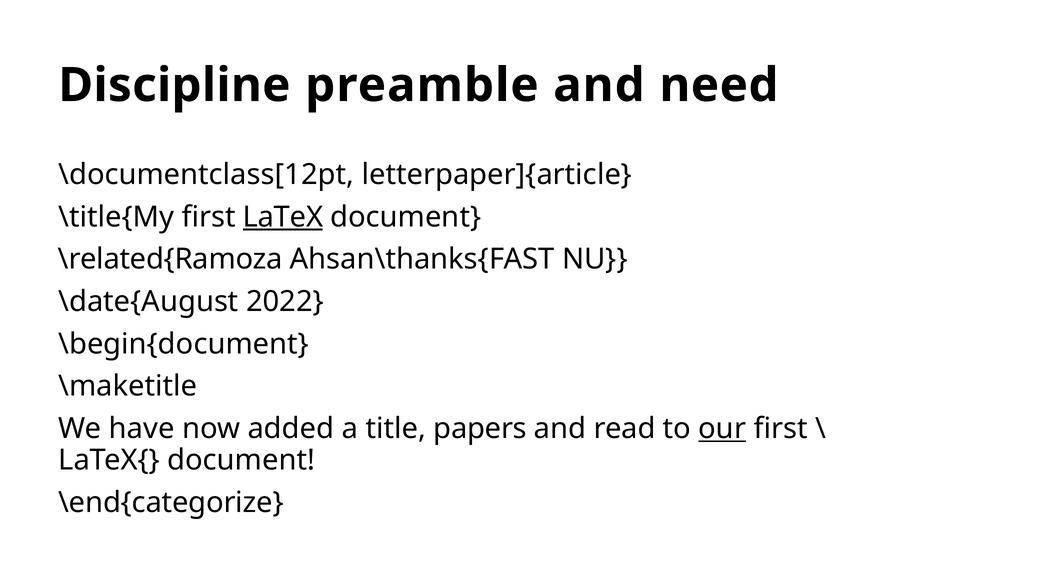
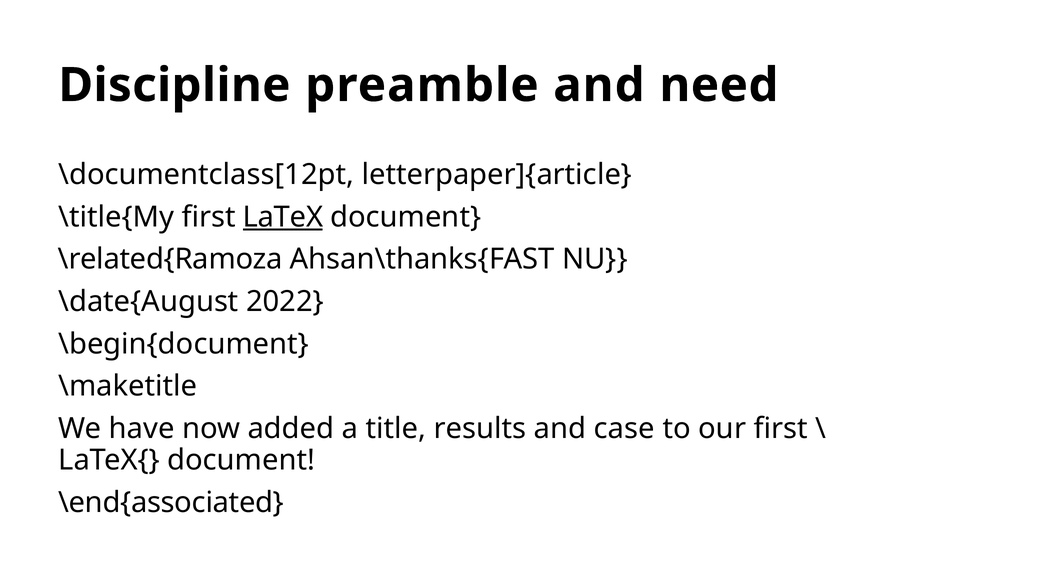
papers: papers -> results (480, 429)
read: read -> case (624, 429)
our underline: present -> none (722, 429)
\end{categorize: \end{categorize -> \end{associated (171, 503)
